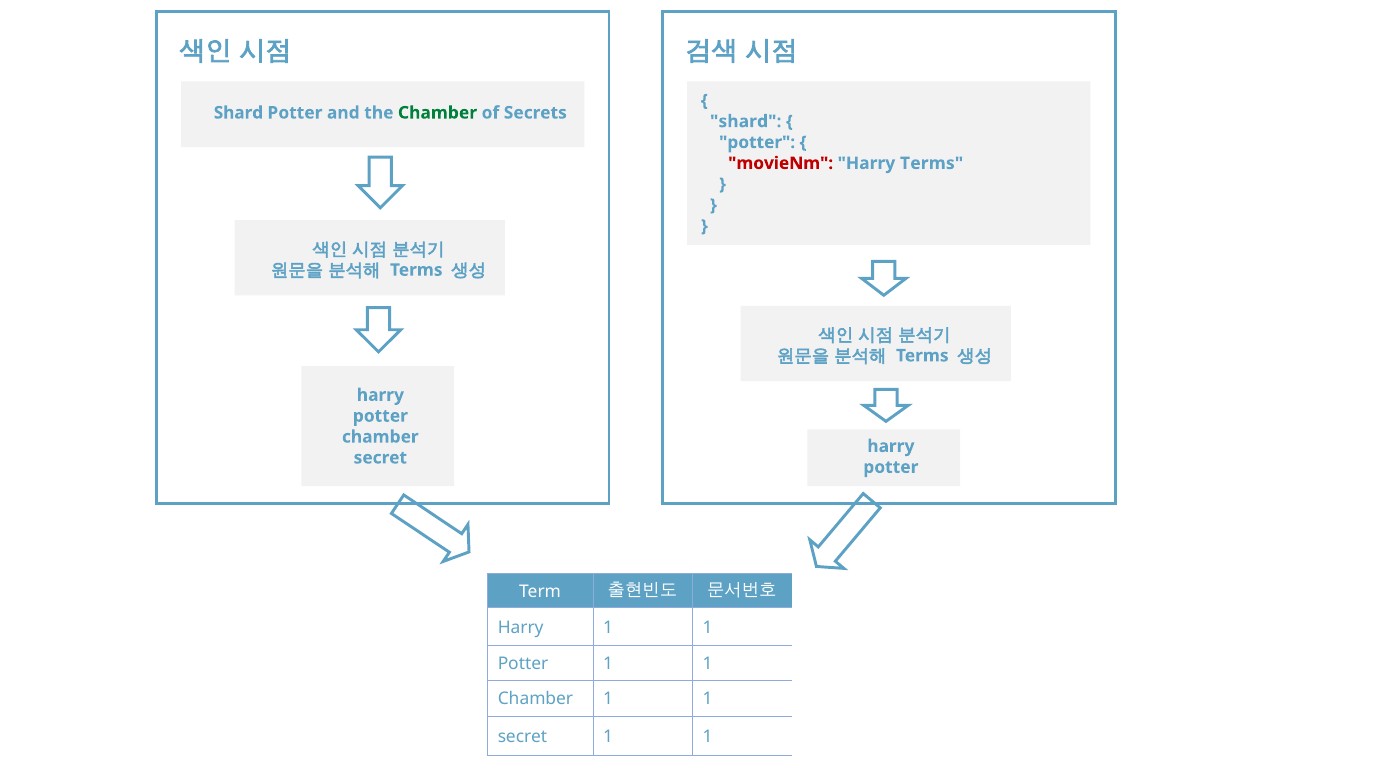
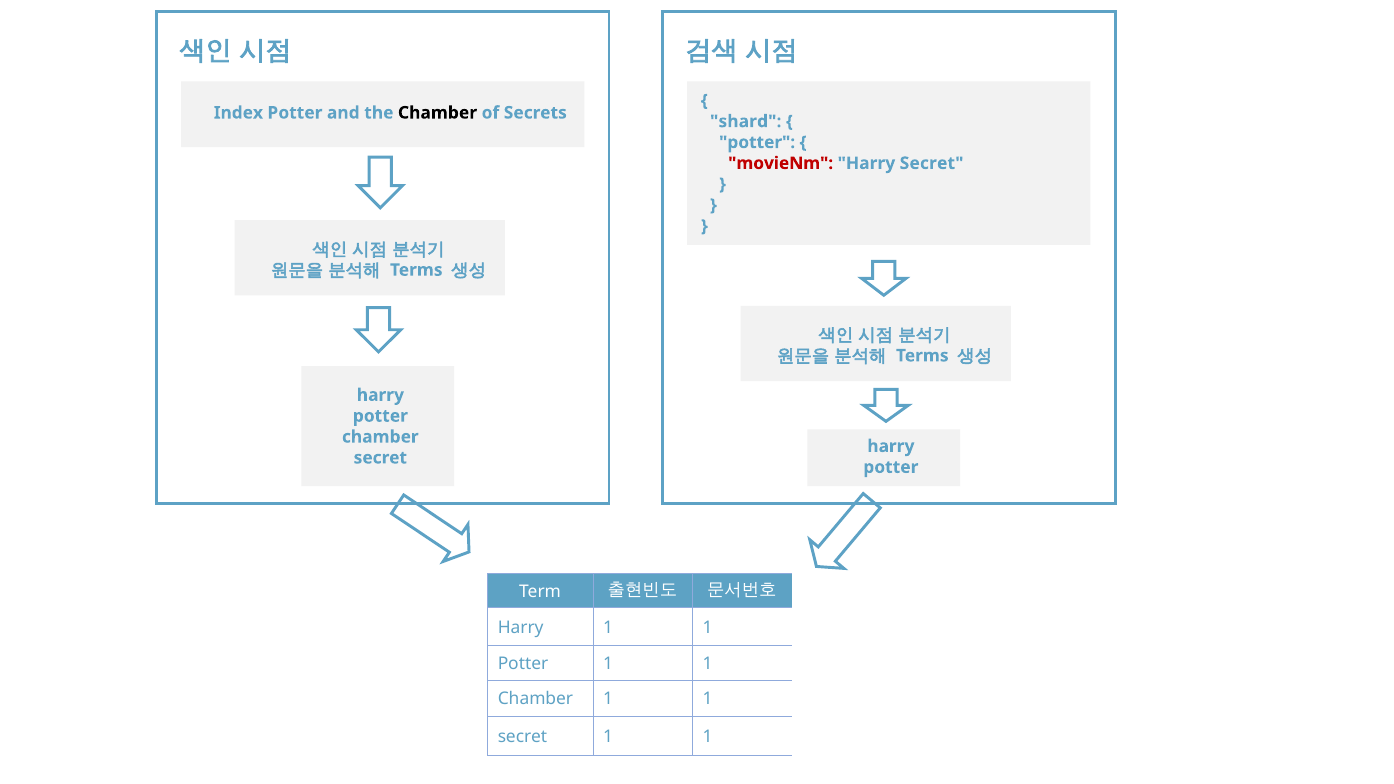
Shard: Shard -> Index (238, 113)
Chamber colour: green -> black (438, 113)
Harry Terms: Terms -> Secret (932, 163)
